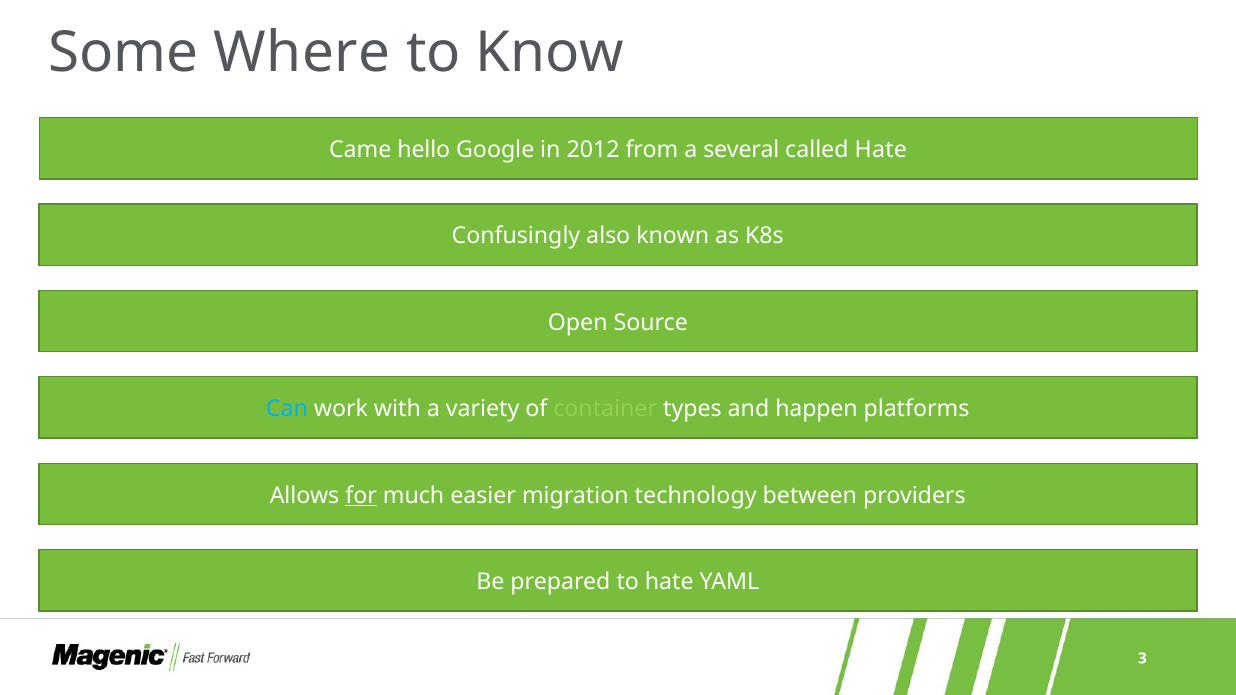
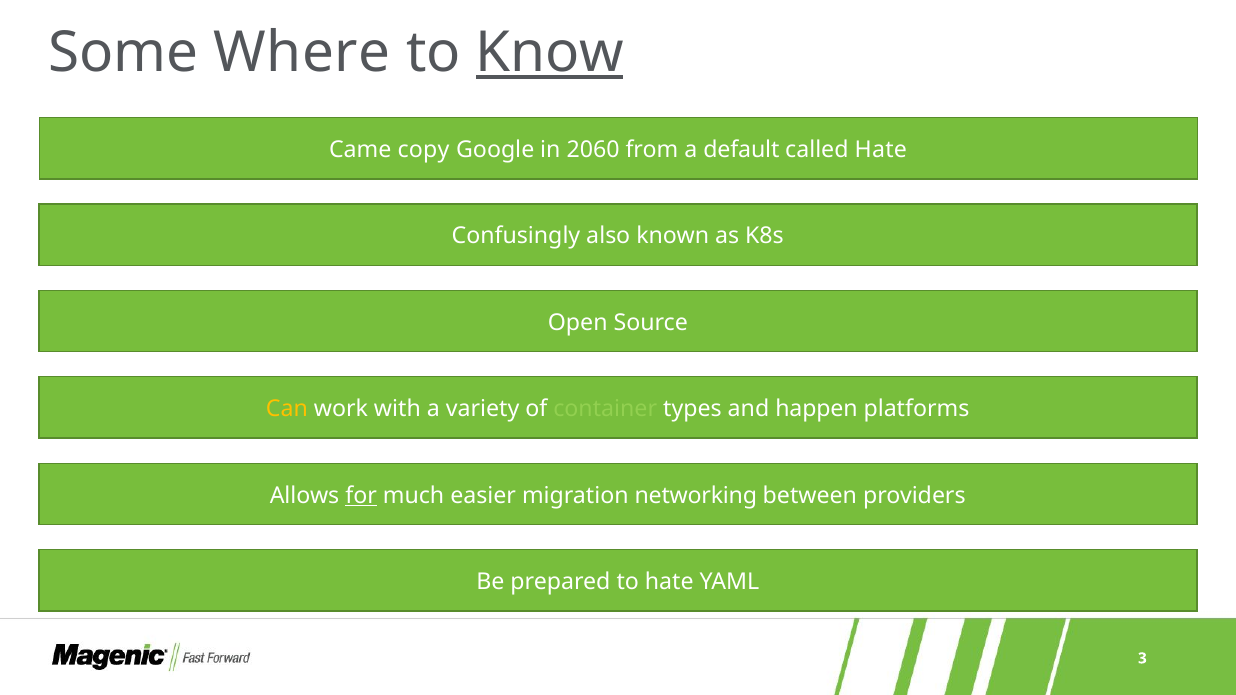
Know underline: none -> present (550, 53)
hello: hello -> copy (424, 150)
2012: 2012 -> 2060 (593, 150)
several: several -> default (741, 150)
Can colour: light blue -> yellow (287, 409)
technology: technology -> networking (696, 496)
